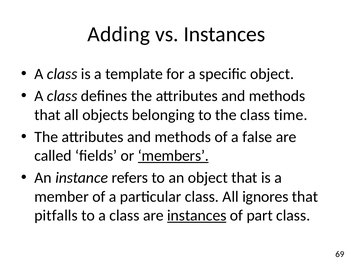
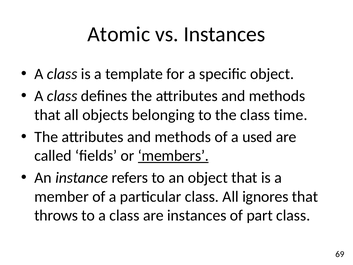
Adding: Adding -> Atomic (119, 34)
false: false -> used (257, 137)
pitfalls: pitfalls -> throws (56, 215)
instances underline: present -> none (197, 215)
